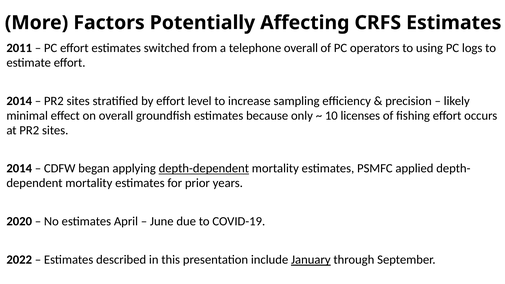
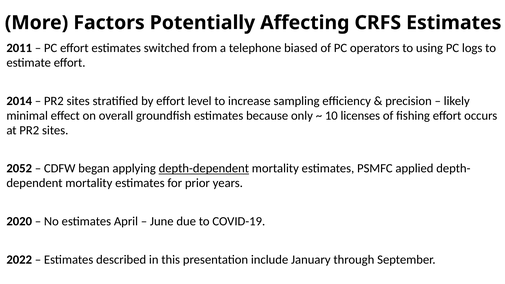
telephone overall: overall -> biased (301, 48)
2014: 2014 -> 2052 (19, 169)
January underline: present -> none (311, 260)
